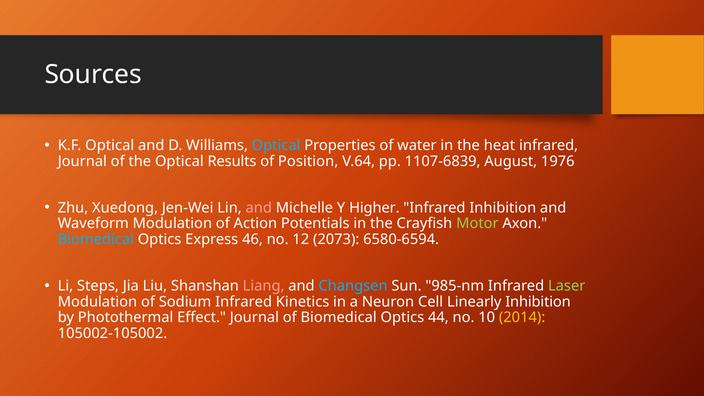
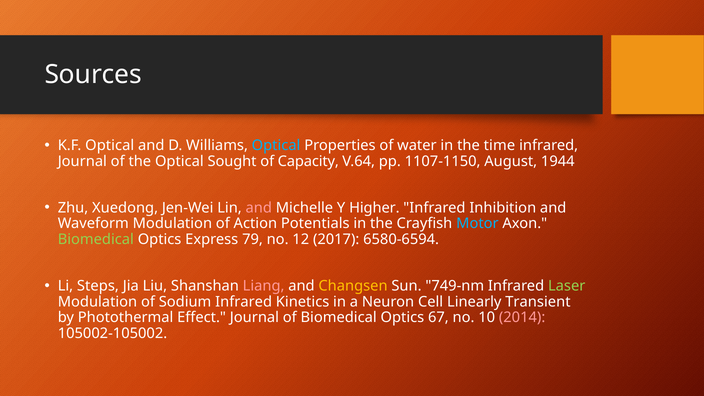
heat: heat -> time (499, 145)
Results: Results -> Sought (232, 161)
Position: Position -> Capacity (308, 161)
1107-6839: 1107-6839 -> 1107-1150 (443, 161)
1976: 1976 -> 1944 (558, 161)
Motor colour: light green -> light blue (477, 224)
Biomedical colour: light blue -> light green (96, 239)
46: 46 -> 79 (252, 239)
2073: 2073 -> 2017 (336, 239)
Changsen colour: light blue -> yellow (353, 286)
985-nm: 985-nm -> 749-nm (455, 286)
Linearly Inhibition: Inhibition -> Transient (538, 302)
44: 44 -> 67 (438, 318)
2014 colour: yellow -> pink (522, 318)
